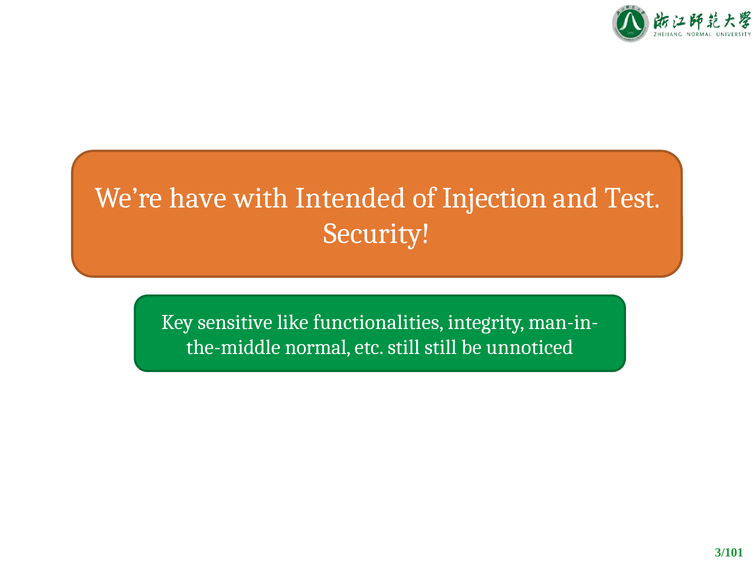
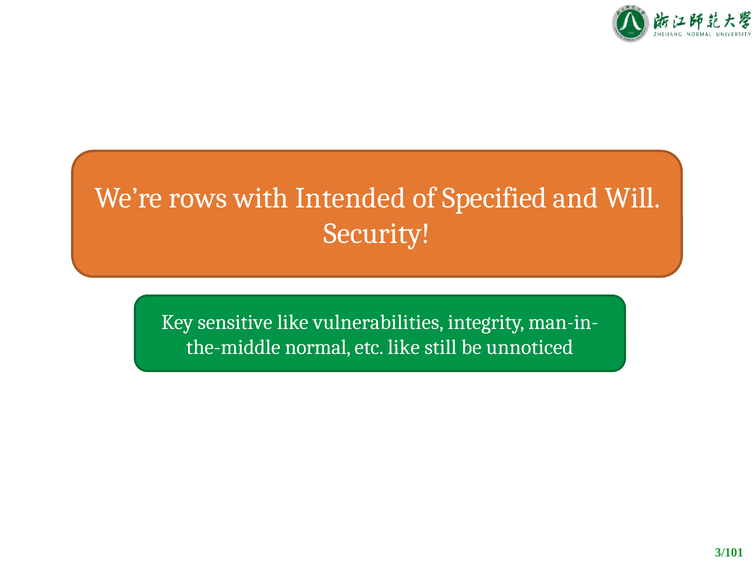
have: have -> rows (198, 198)
Injection: Injection -> Specified (495, 198)
Test: Test -> Will (632, 198)
functionalities: functionalities -> vulnerabilities (378, 322)
etc still: still -> like (404, 347)
